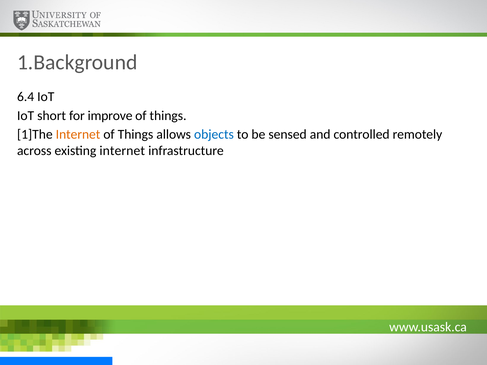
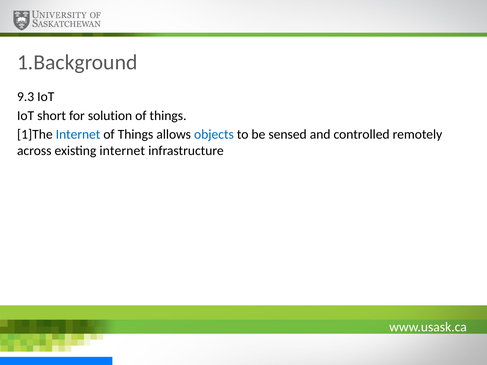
6.4: 6.4 -> 9.3 (26, 97)
improve: improve -> solution (110, 116)
Internet colour: orange -> blue (78, 135)
